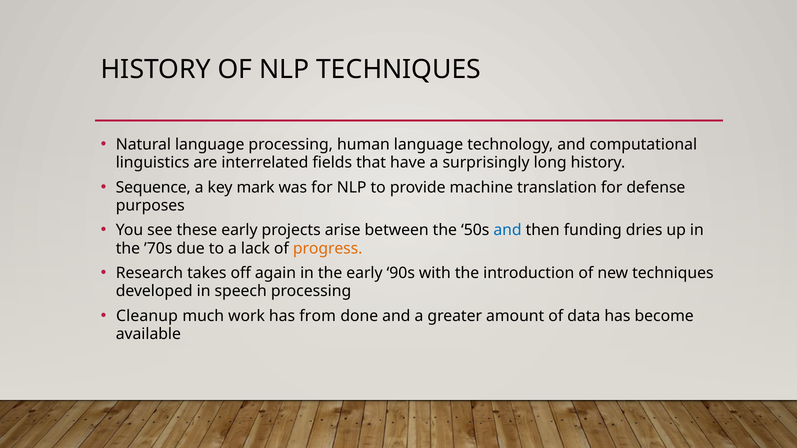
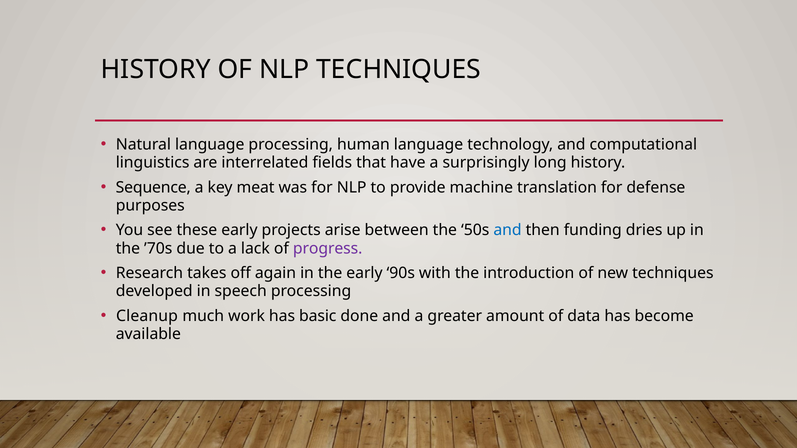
mark: mark -> meat (256, 187)
progress colour: orange -> purple (328, 249)
from: from -> basic (318, 316)
